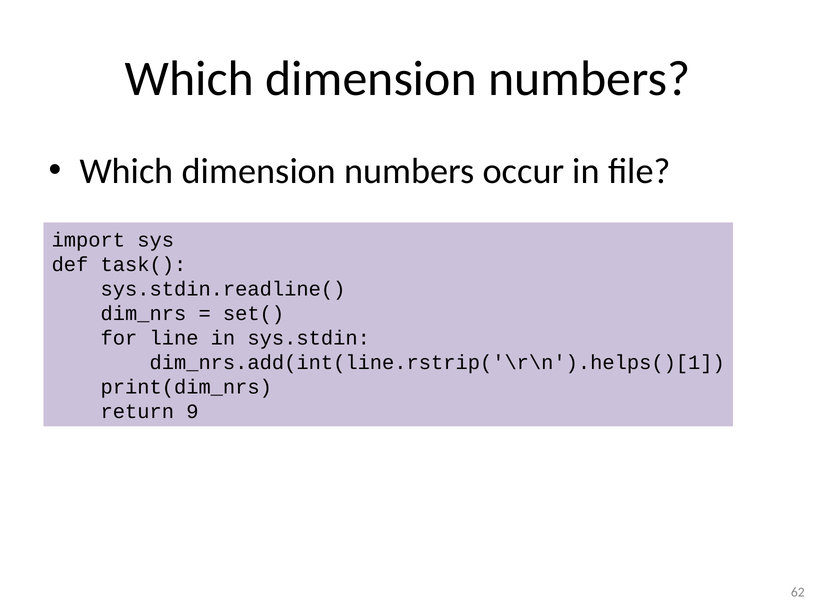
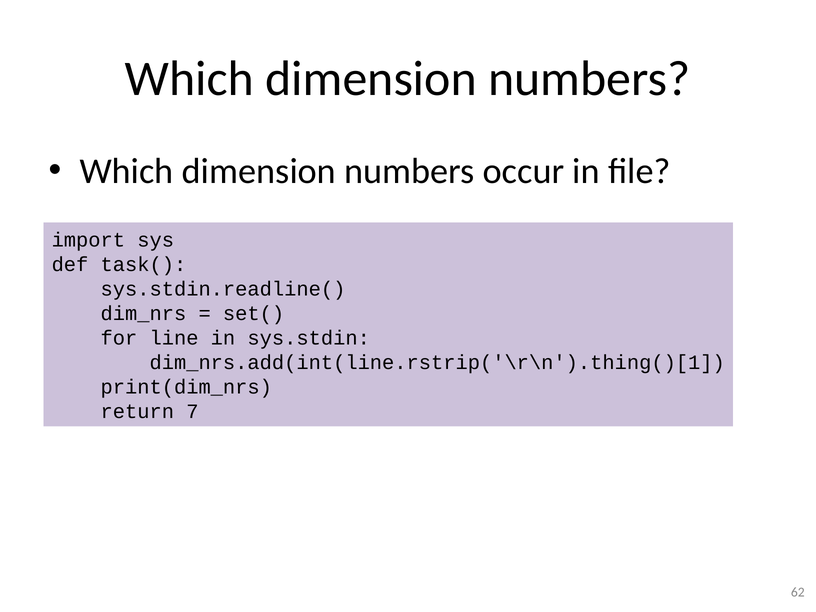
dim_nrs.add(int(line.rstrip('\r\n').helps()[1: dim_nrs.add(int(line.rstrip('\r\n').helps()[1 -> dim_nrs.add(int(line.rstrip('\r\n').thing()[1 (437, 363)
9: 9 -> 7 (192, 411)
